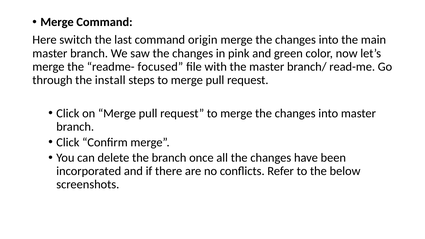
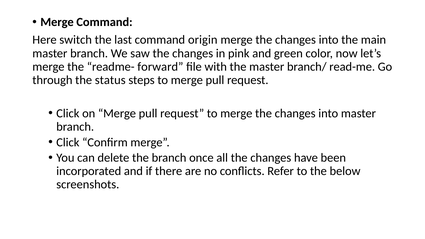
focused: focused -> forward (160, 67)
install: install -> status (110, 80)
